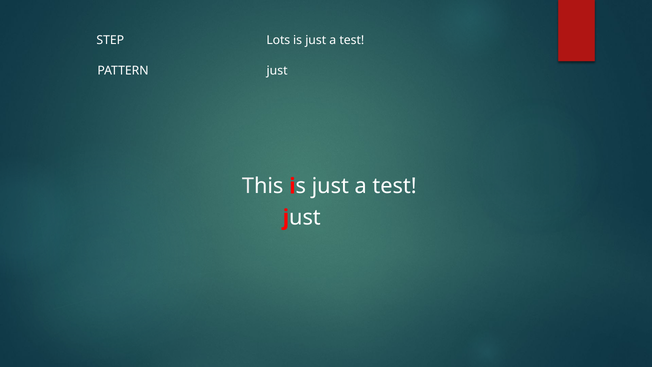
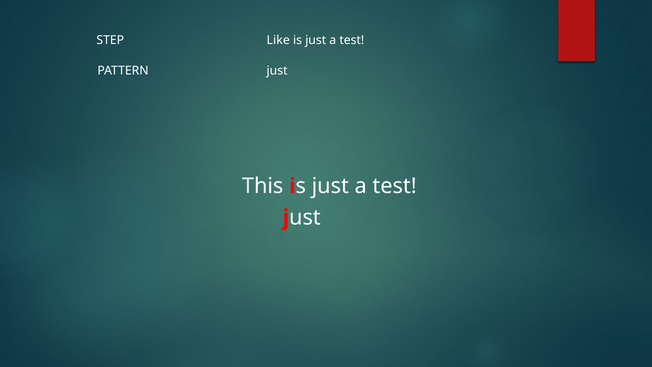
Lots: Lots -> Like (278, 40)
